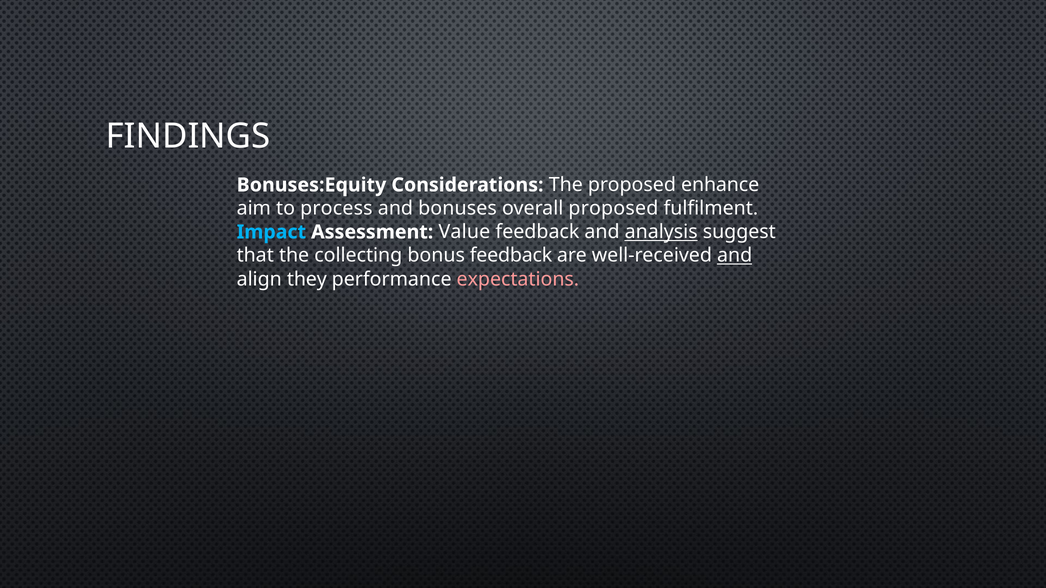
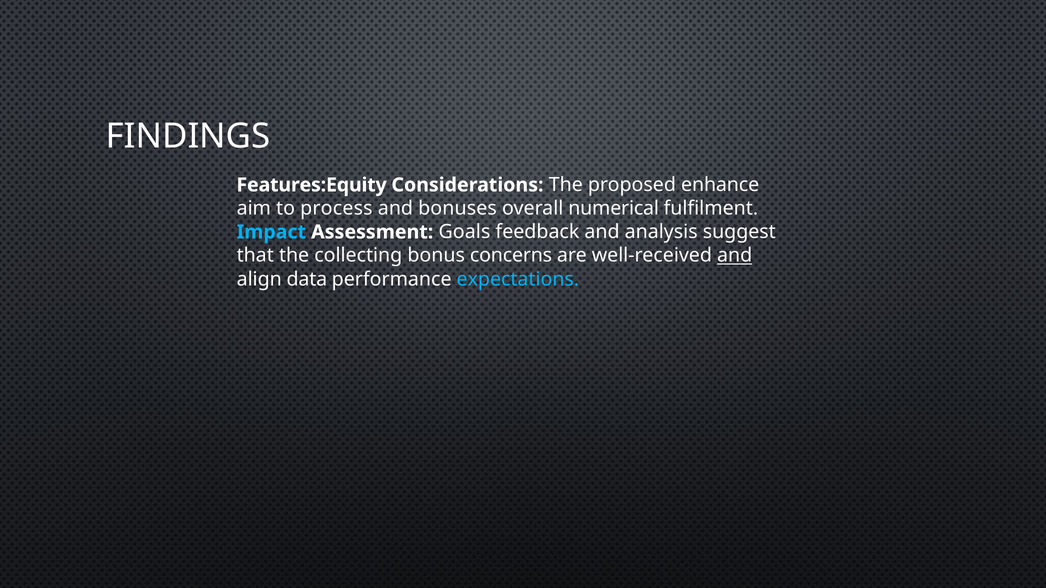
Bonuses:Equity: Bonuses:Equity -> Features:Equity (312, 185)
overall proposed: proposed -> numerical (614, 209)
Value: Value -> Goals (464, 232)
analysis underline: present -> none (661, 232)
bonus feedback: feedback -> concerns (511, 256)
they: they -> data (307, 279)
expectations colour: pink -> light blue (518, 279)
